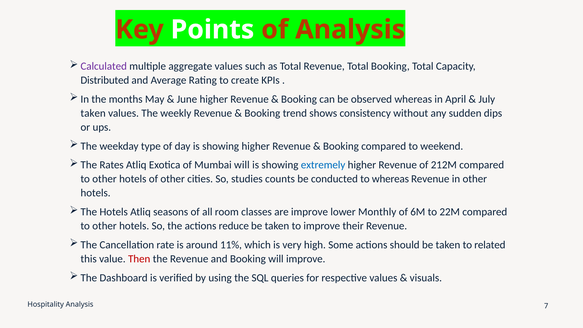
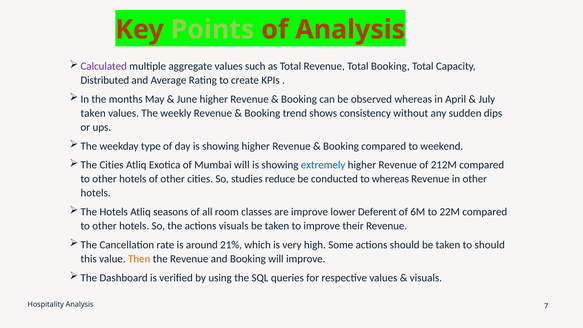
Points colour: white -> light green (212, 30)
The Rates: Rates -> Cities (112, 165)
counts: counts -> reduce (280, 179)
Monthly: Monthly -> Deferent (377, 212)
actions reduce: reduce -> visuals (234, 226)
11%: 11% -> 21% (231, 245)
to related: related -> should (490, 245)
Then colour: red -> orange (139, 259)
